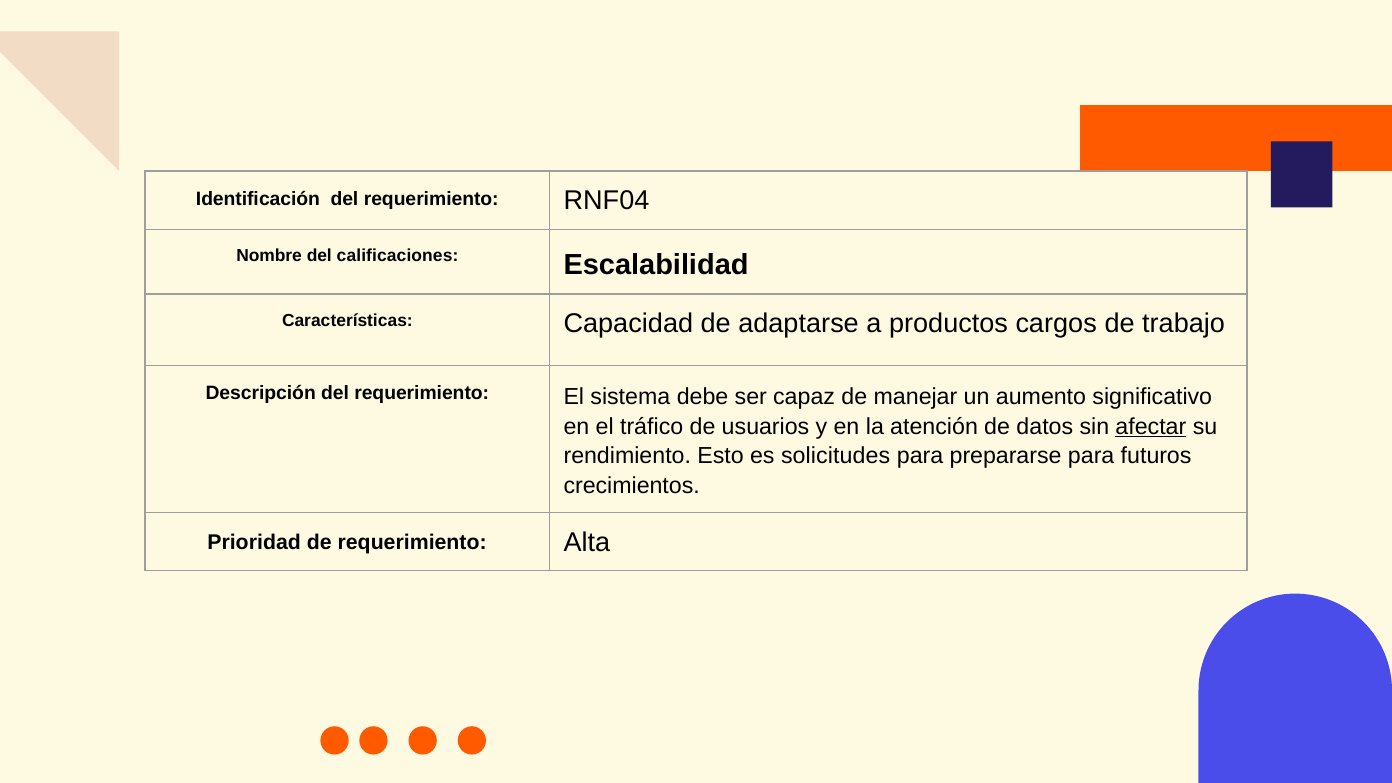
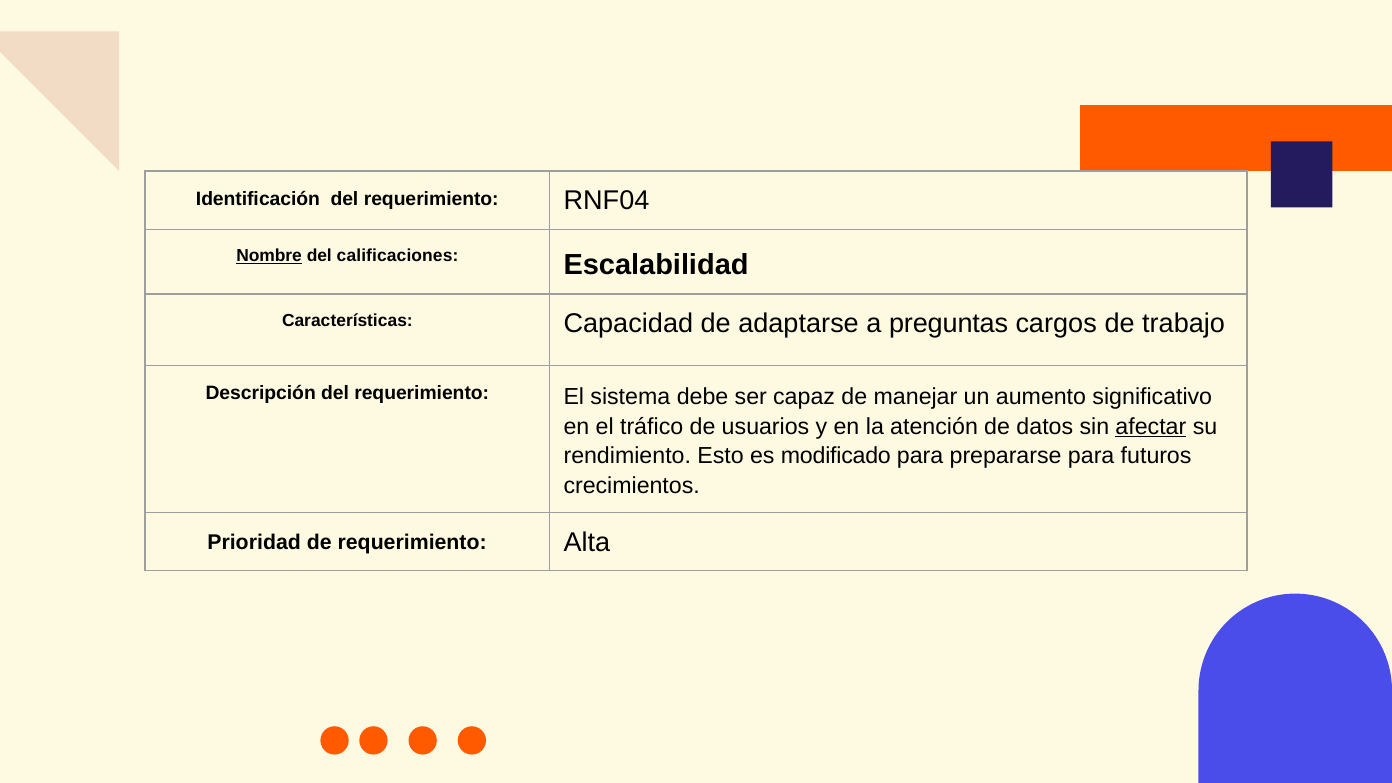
Nombre underline: none -> present (269, 256)
productos: productos -> preguntas (949, 324)
solicitudes: solicitudes -> modificado (836, 456)
